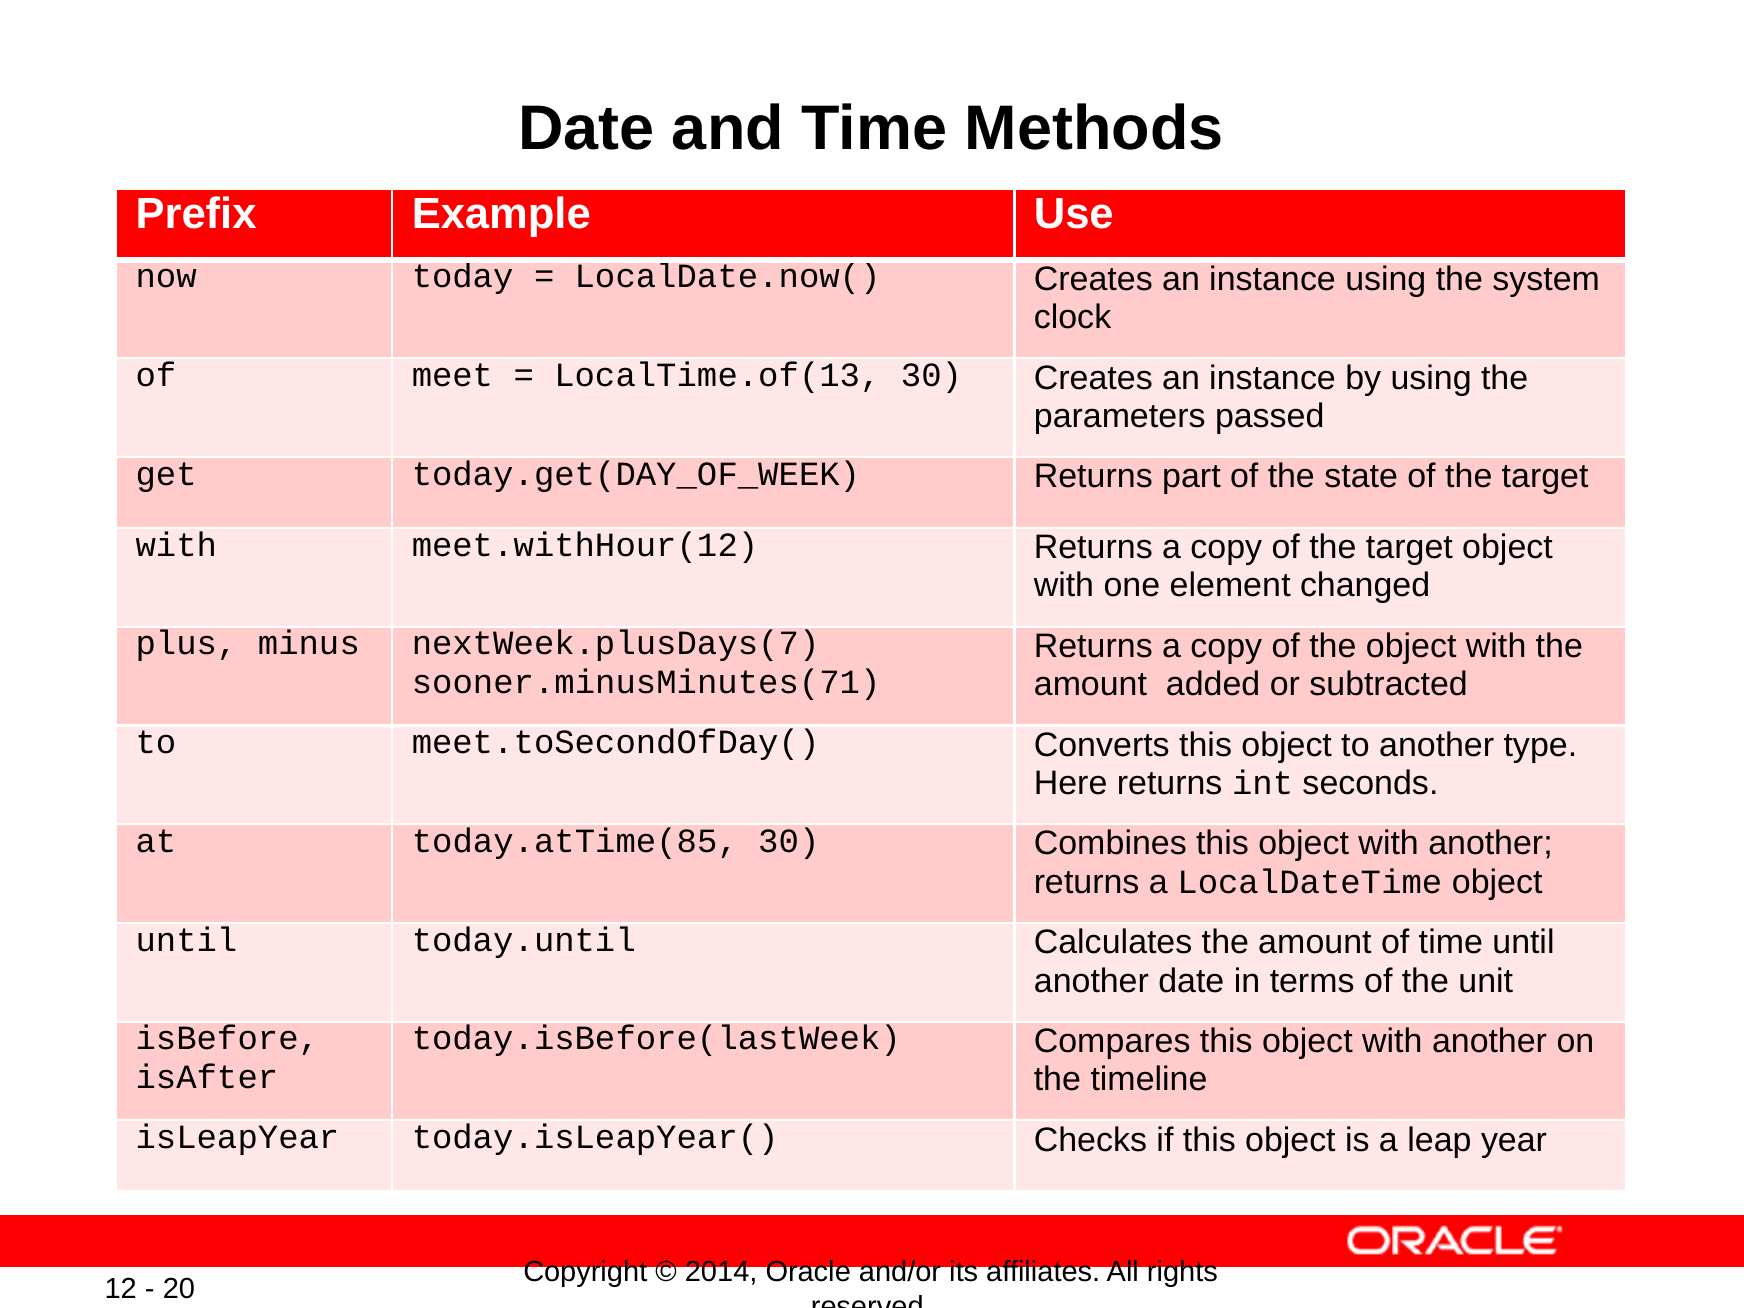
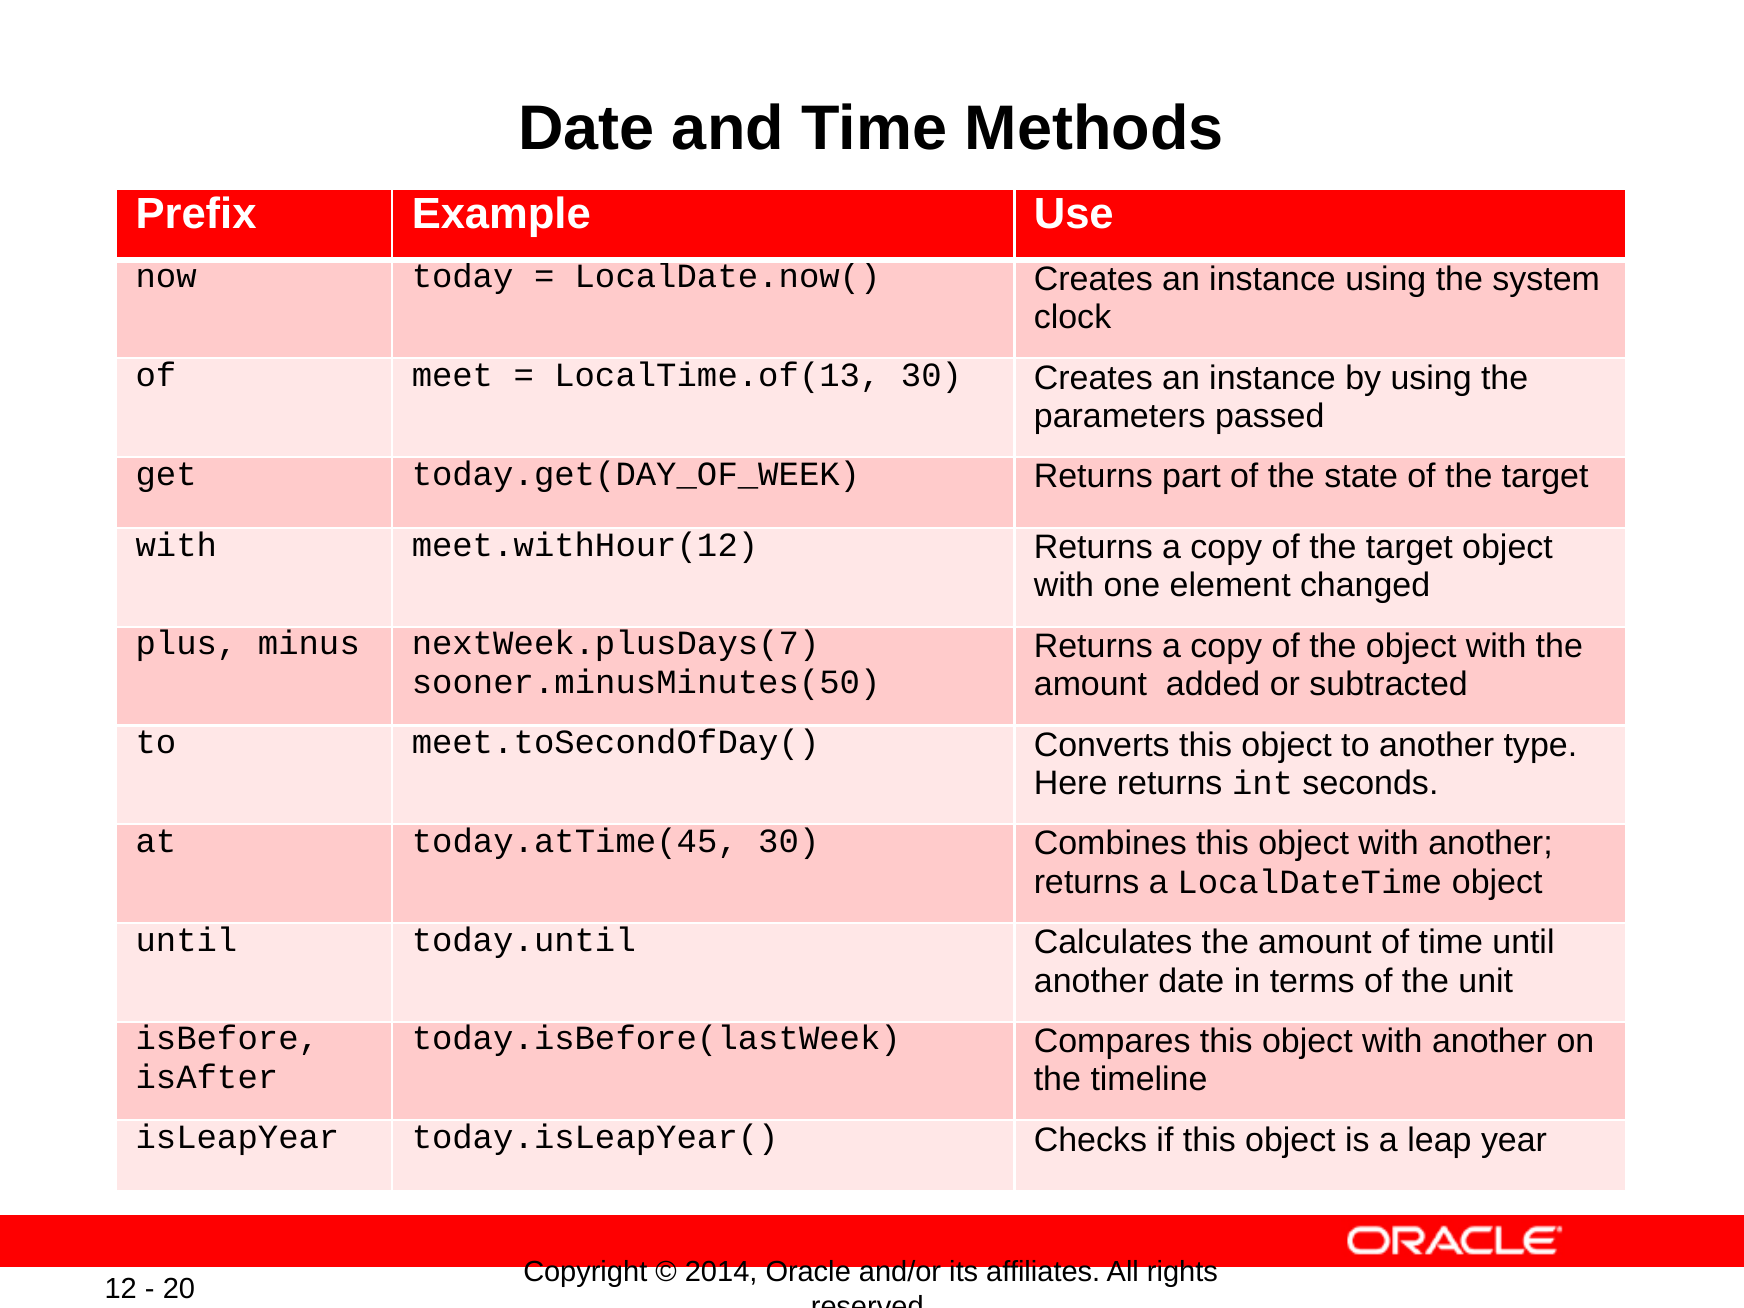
sooner.minusMinutes(71: sooner.minusMinutes(71 -> sooner.minusMinutes(50 (646, 682)
today.atTime(85: today.atTime(85 -> today.atTime(45 (575, 841)
